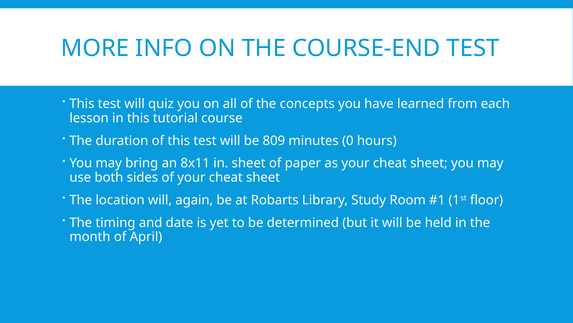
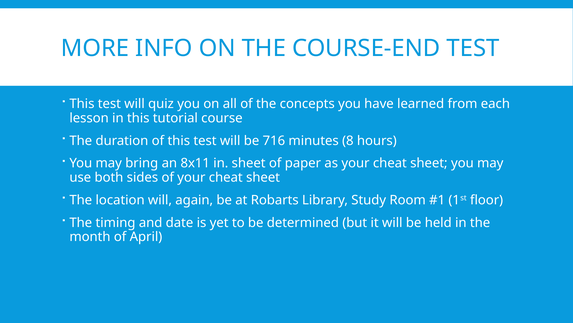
809: 809 -> 716 (274, 140)
0: 0 -> 8 (348, 140)
